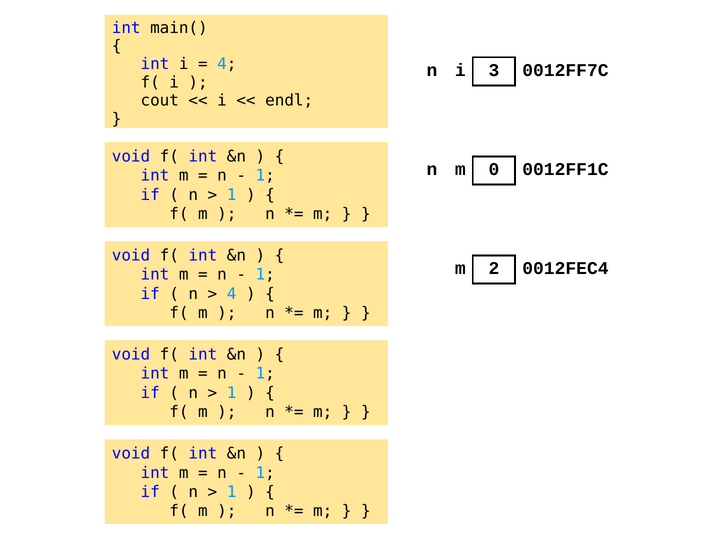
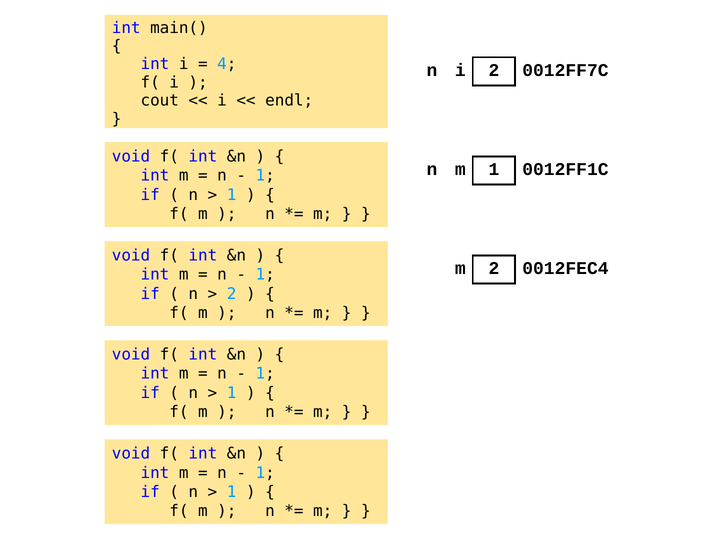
i 3: 3 -> 2 (494, 70)
m 0: 0 -> 1 (494, 169)
4: 4 -> 2 (232, 294)
